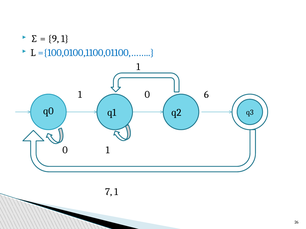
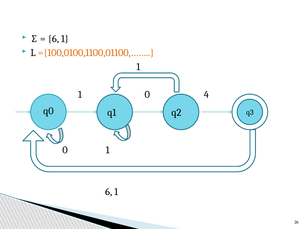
9: 9 -> 6 (53, 39)
={100,0100,1100,01100,…… colour: blue -> orange (96, 53)
6: 6 -> 4 (206, 95)
7: 7 -> 6 (109, 192)
